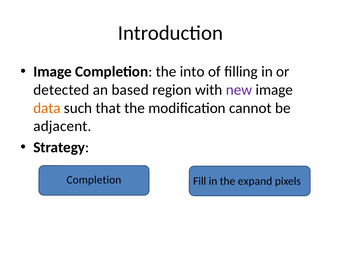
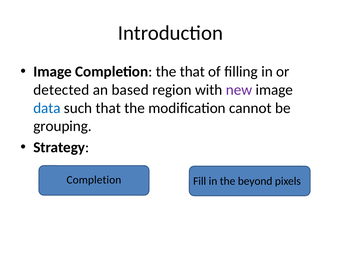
the into: into -> that (192, 72)
data colour: orange -> blue (47, 108)
adjacent: adjacent -> grouping (63, 126)
expand: expand -> beyond (255, 181)
